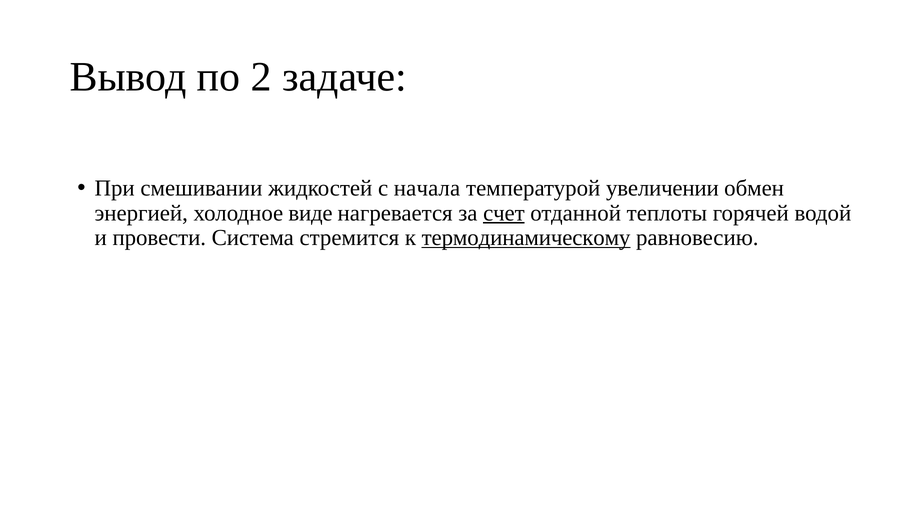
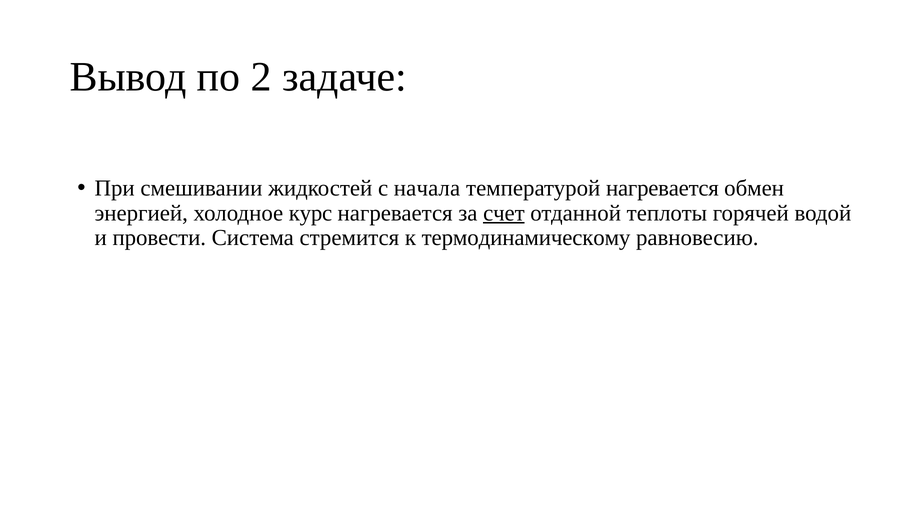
температурой увеличении: увеличении -> нагревается (662, 189)
виде: виде -> курс (311, 213)
термодинамическому underline: present -> none (526, 238)
